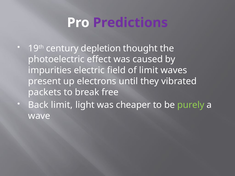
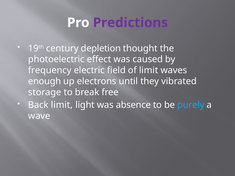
impurities: impurities -> frequency (50, 70)
present: present -> enough (45, 81)
packets: packets -> storage (45, 92)
cheaper: cheaper -> absence (133, 105)
purely colour: light green -> light blue (191, 105)
